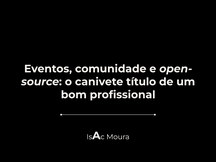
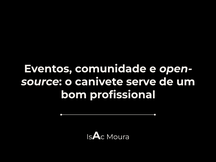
título: título -> serve (141, 82)
